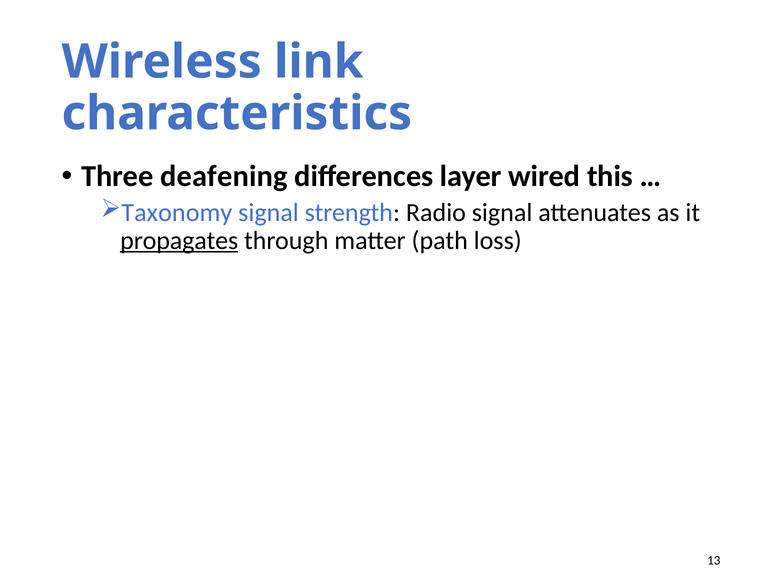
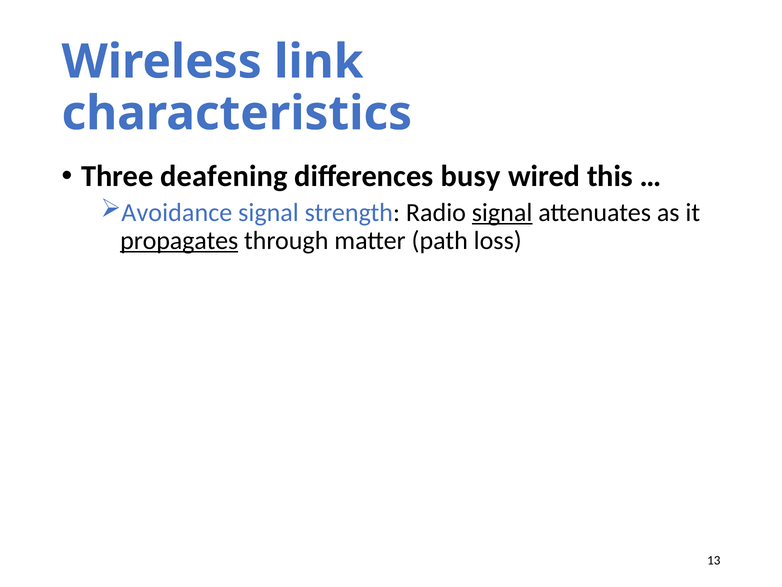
layer: layer -> busy (471, 176)
Taxonomy: Taxonomy -> Avoidance (177, 212)
signal underline: none -> present (502, 212)
